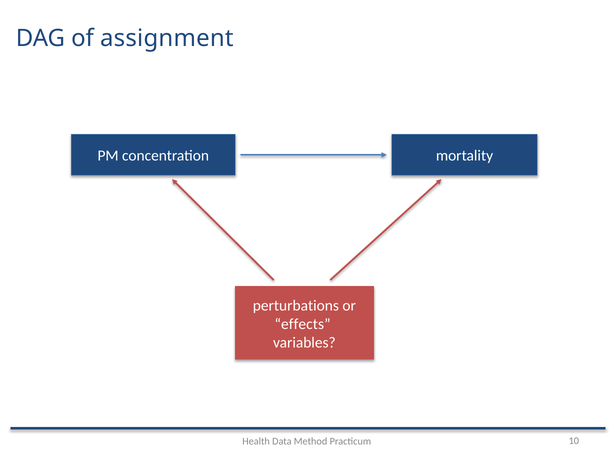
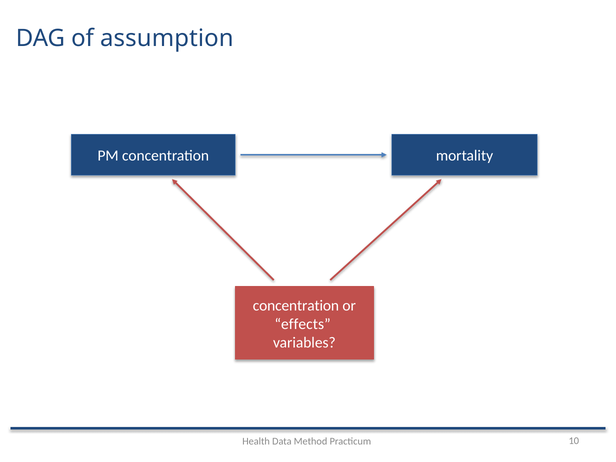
assignment: assignment -> assumption (167, 38)
perturbations: perturbations -> concentration (296, 306)
